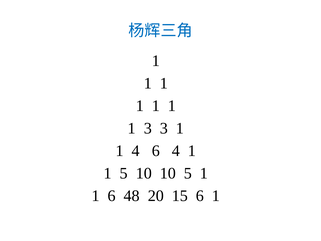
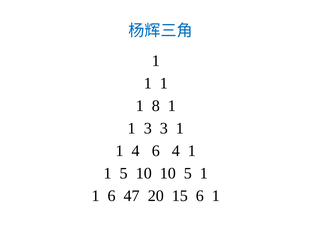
1: 1 -> 8 (156, 106)
48: 48 -> 47 (132, 196)
